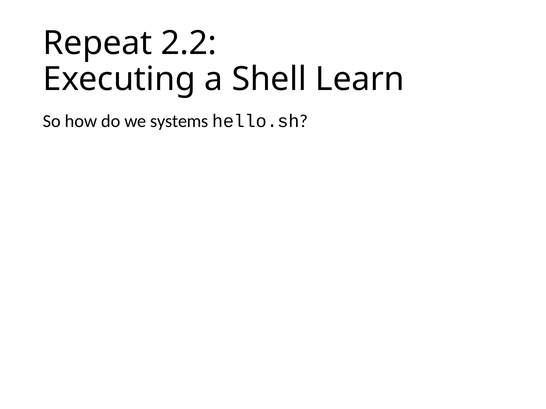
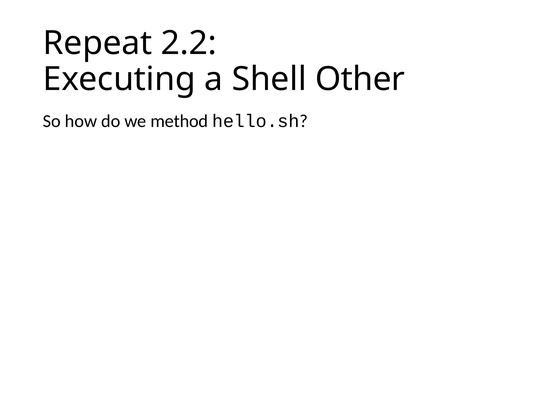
Learn: Learn -> Other (360, 79)
systems: systems -> method (179, 121)
